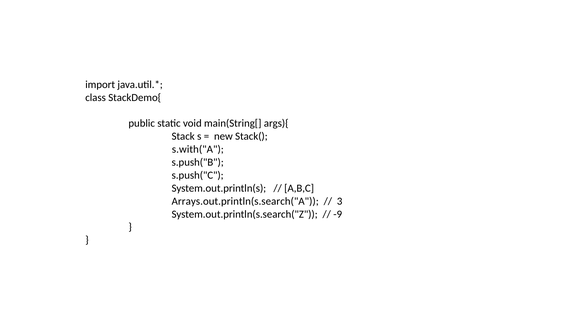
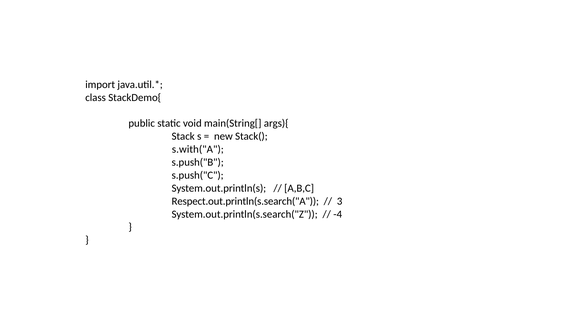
Arrays.out.println(s.search("A: Arrays.out.println(s.search("A -> Respect.out.println(s.search("A (245, 201)
-9: -9 -> -4 (338, 214)
